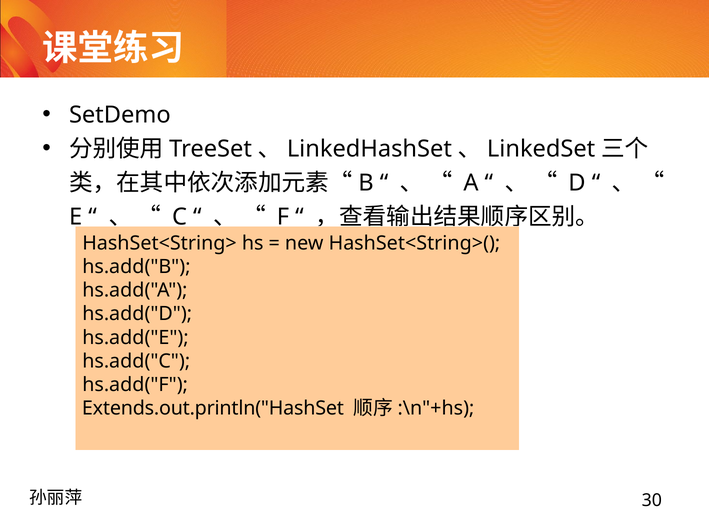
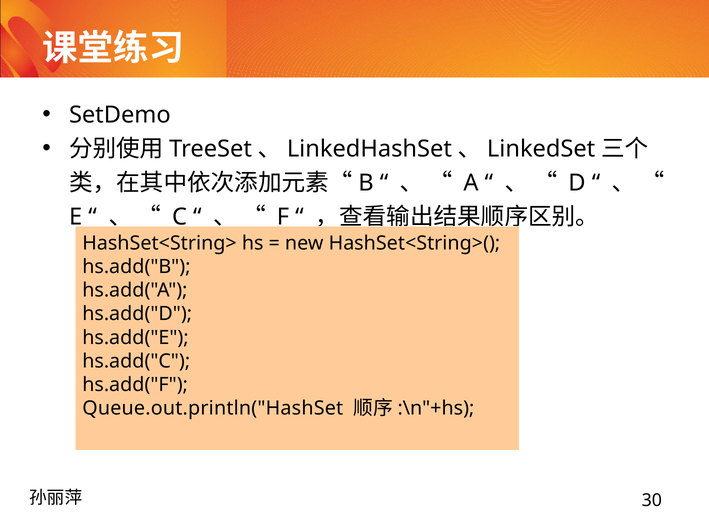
Extends.out.println("HashSet: Extends.out.println("HashSet -> Queue.out.println("HashSet (213, 409)
